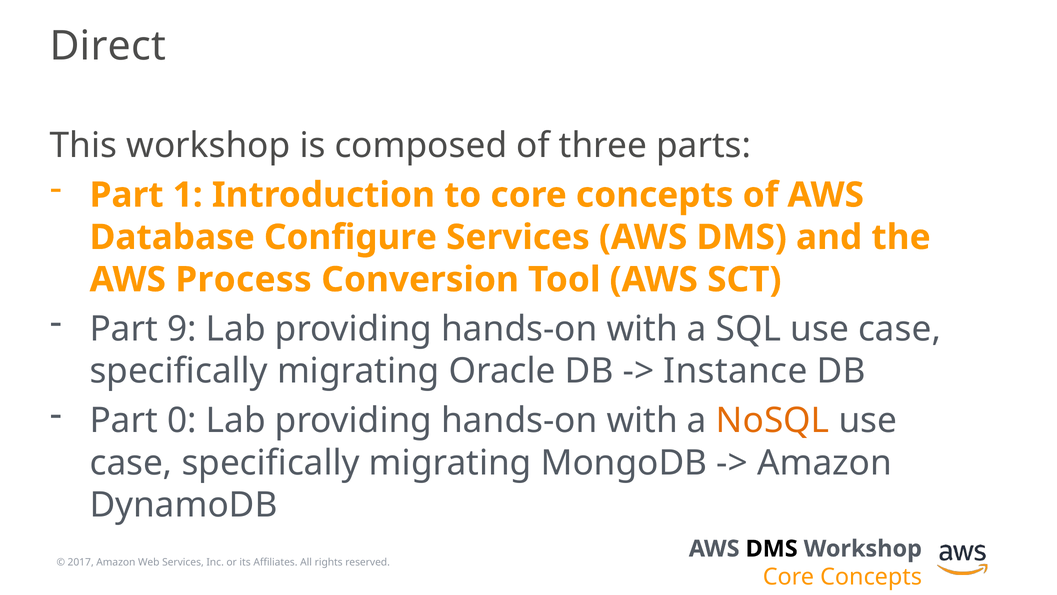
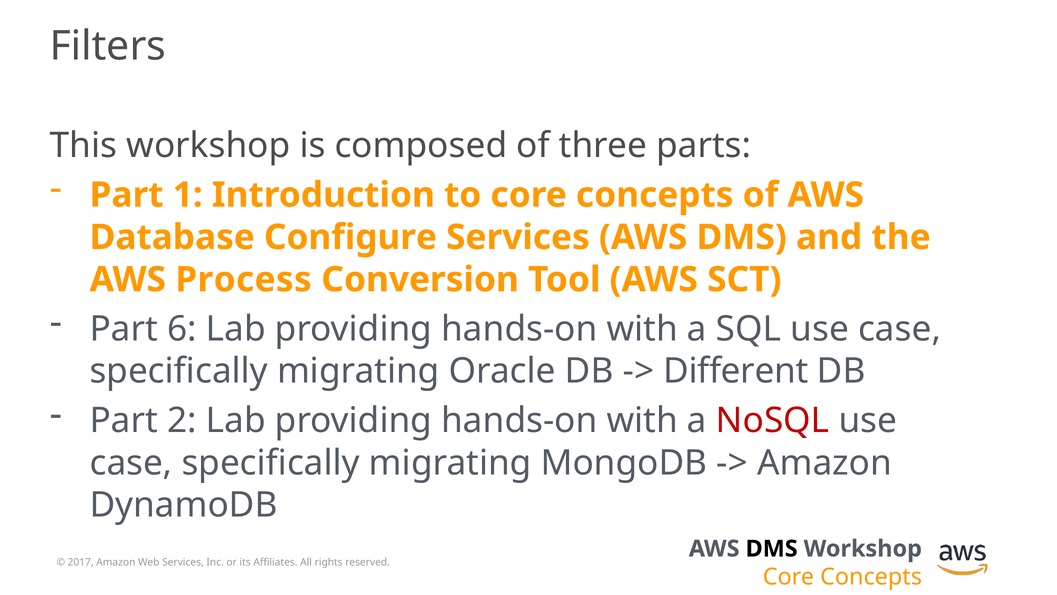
Direct: Direct -> Filters (108, 46)
9: 9 -> 6 (182, 329)
Instance: Instance -> Different (736, 371)
0: 0 -> 2 (182, 420)
NoSQL colour: orange -> red (773, 420)
